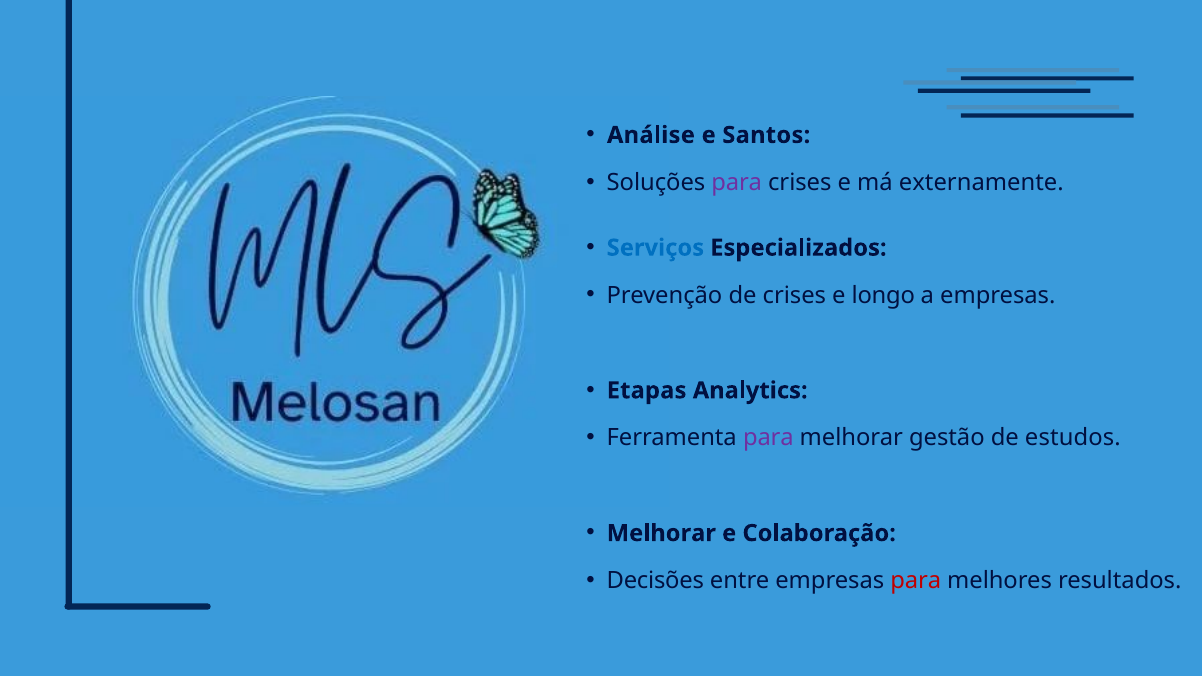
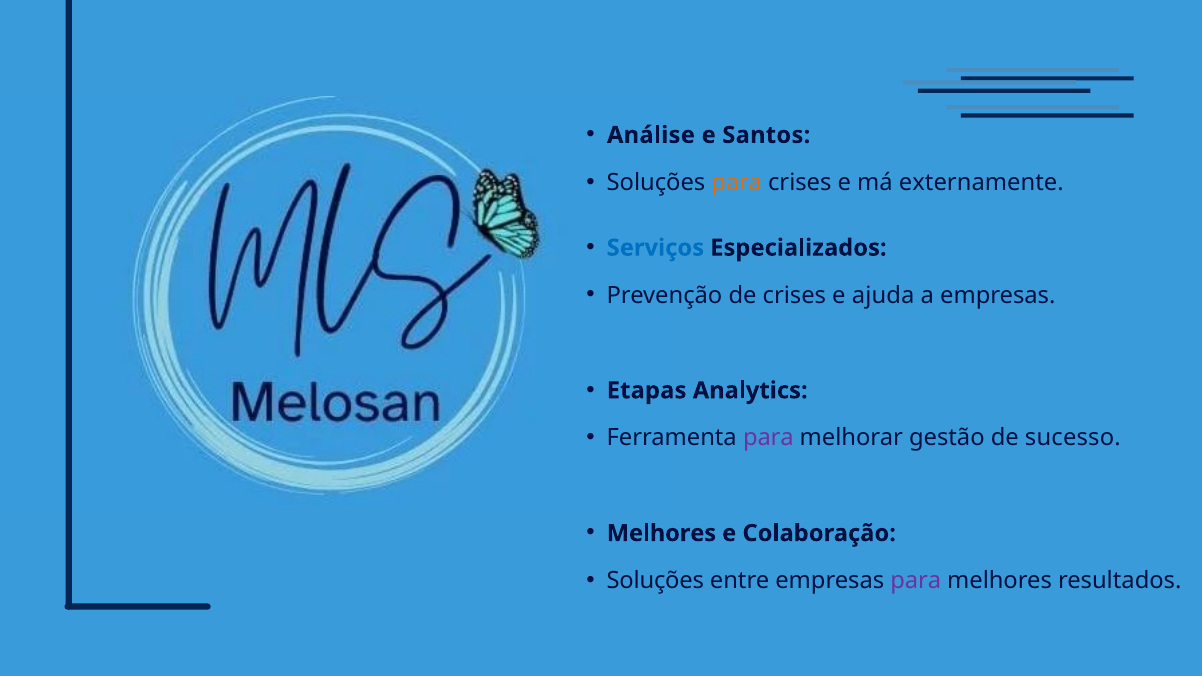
para colour: purple -> orange (737, 183)
longo: longo -> ajuda (883, 295)
estudos: estudos -> sucesso (1073, 438)
Melhorar: Melhorar -> Melhores (661, 533)
Decisões: Decisões -> Soluções (655, 581)
para colour: red -> purple (916, 581)
